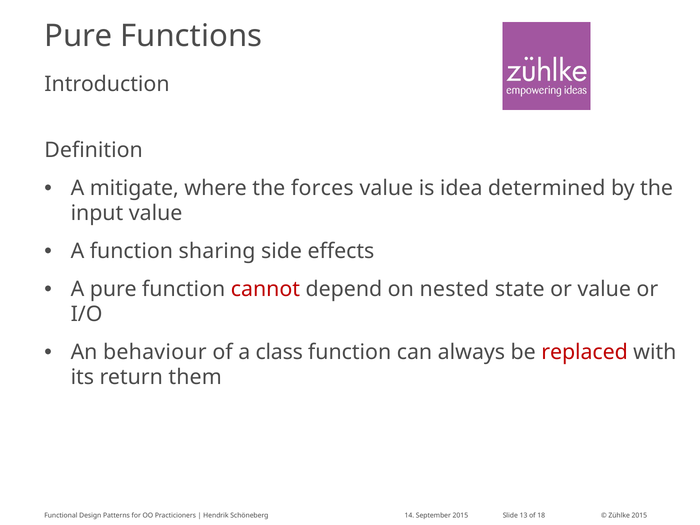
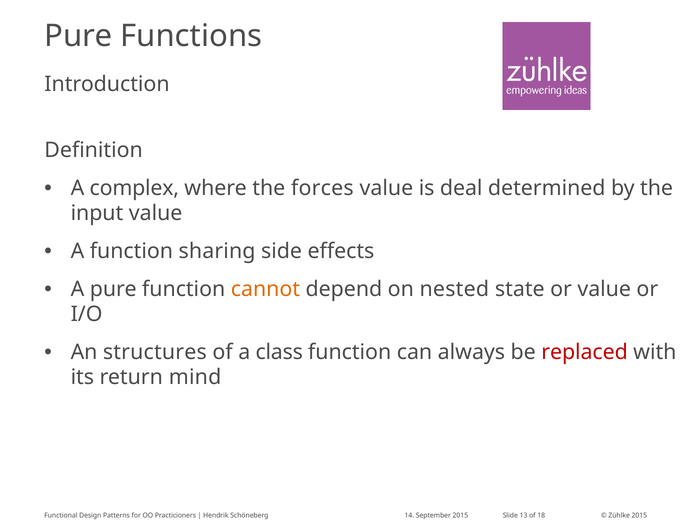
mitigate: mitigate -> complex (134, 188)
idea: idea -> deal (461, 188)
cannot colour: red -> orange (265, 289)
behaviour: behaviour -> structures (155, 352)
them: them -> mind (195, 377)
